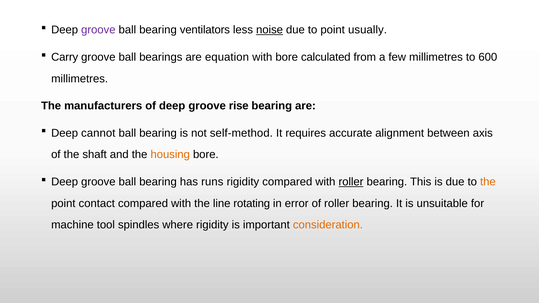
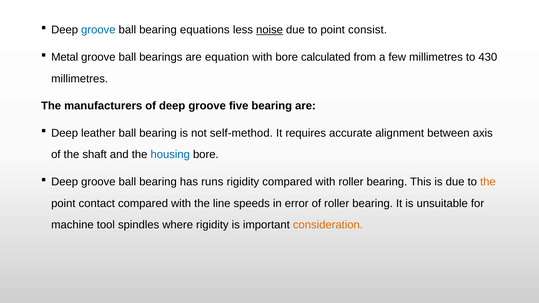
groove colour: purple -> blue (98, 30)
ventilators: ventilators -> equations (205, 30)
usually: usually -> consist (368, 30)
Carry: Carry -> Metal (65, 57)
600: 600 -> 430 (488, 57)
rise: rise -> five (239, 106)
cannot: cannot -> leather (98, 133)
housing colour: orange -> blue (170, 155)
roller underline: present -> none (351, 182)
rotating: rotating -> speeds (252, 203)
